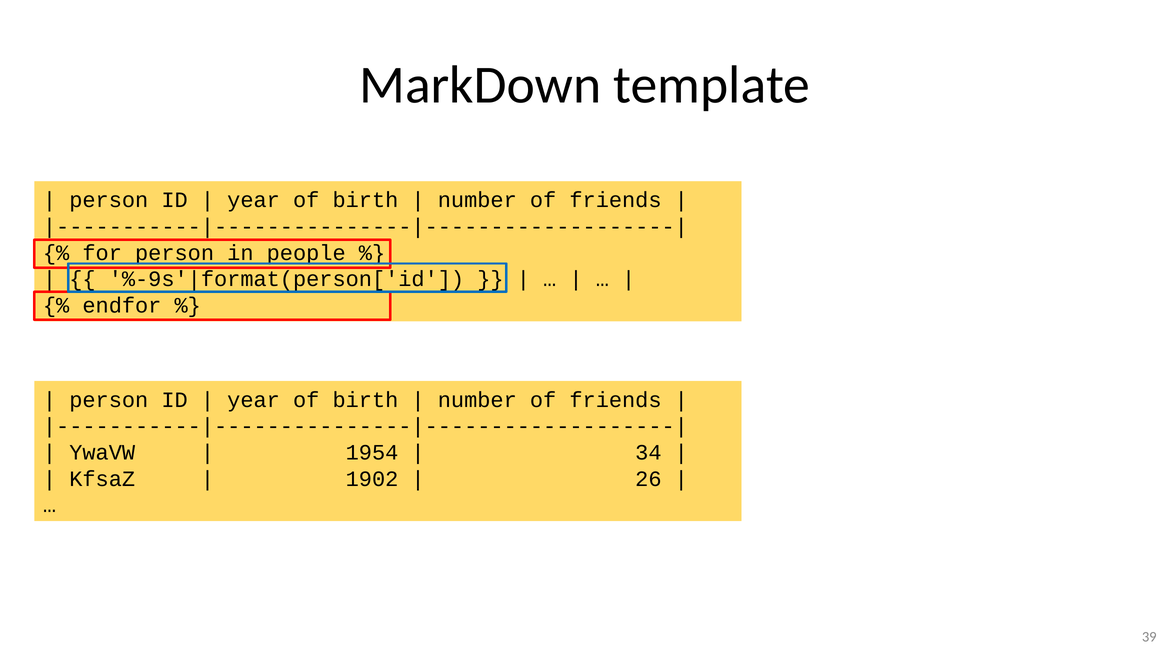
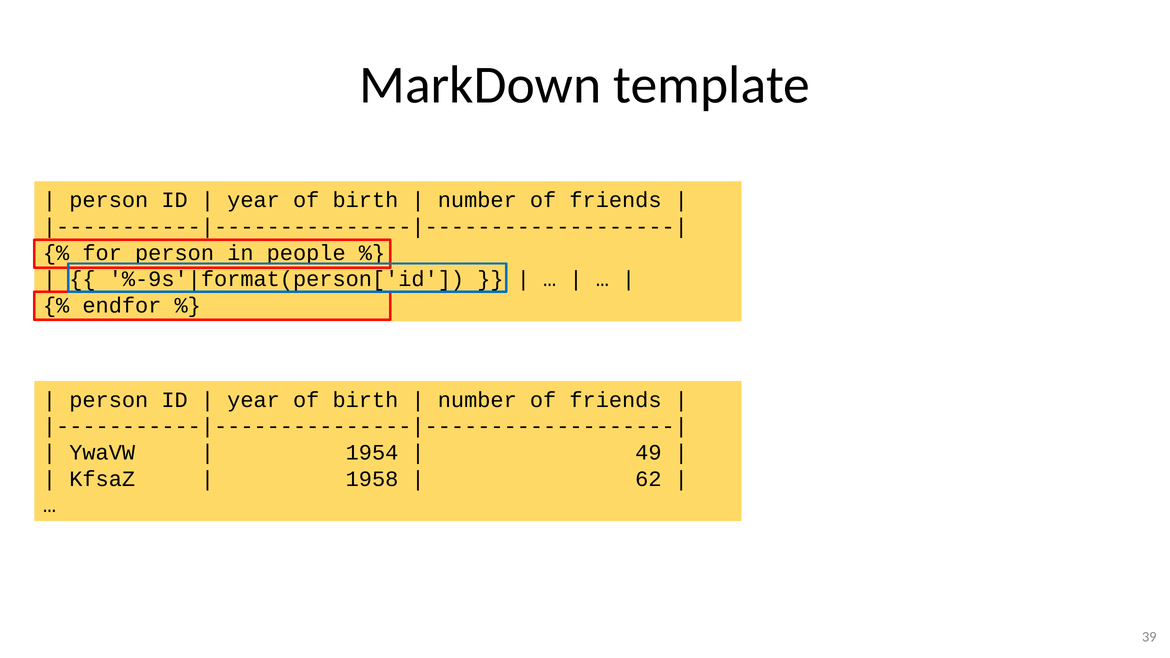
34: 34 -> 49 (648, 453)
1902: 1902 -> 1958 (372, 479)
26: 26 -> 62 (648, 479)
